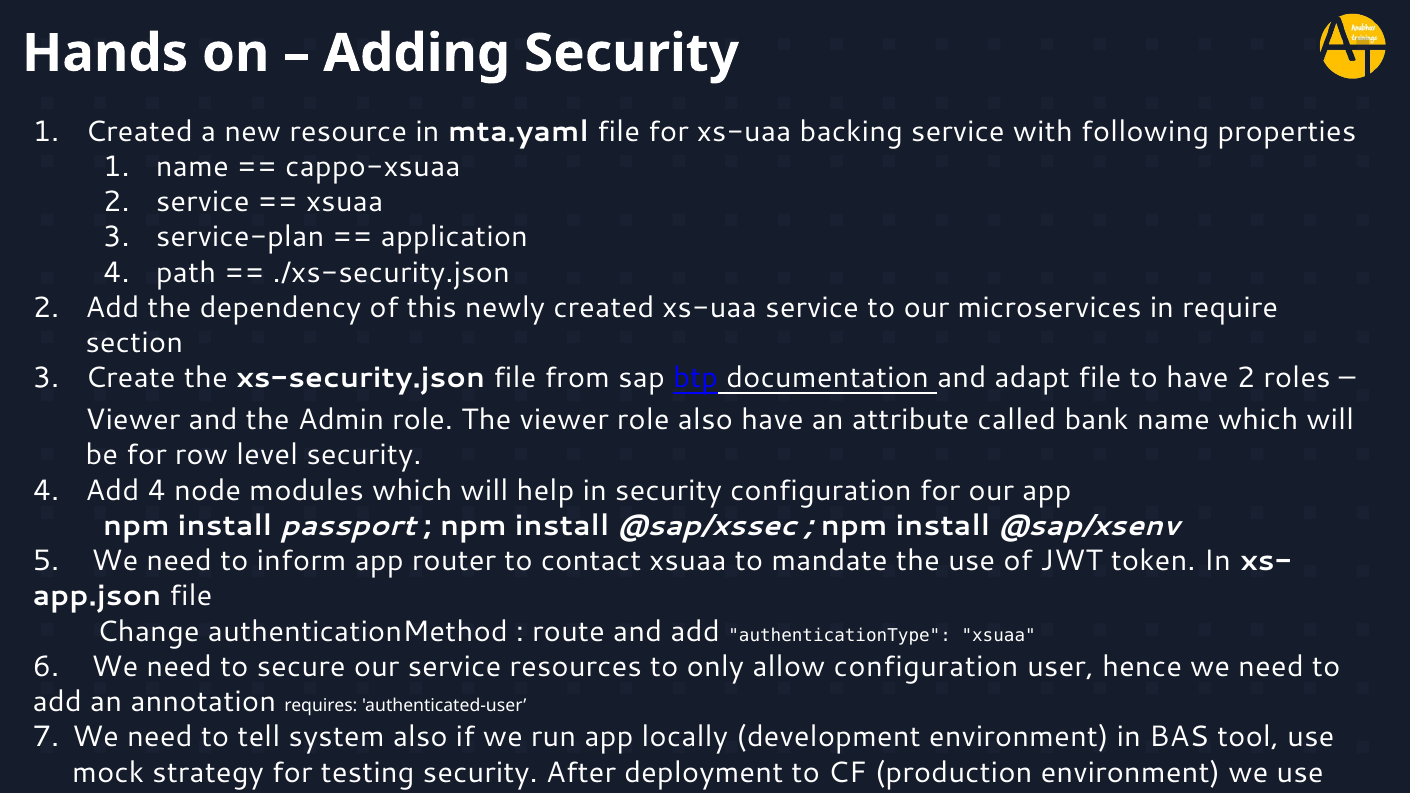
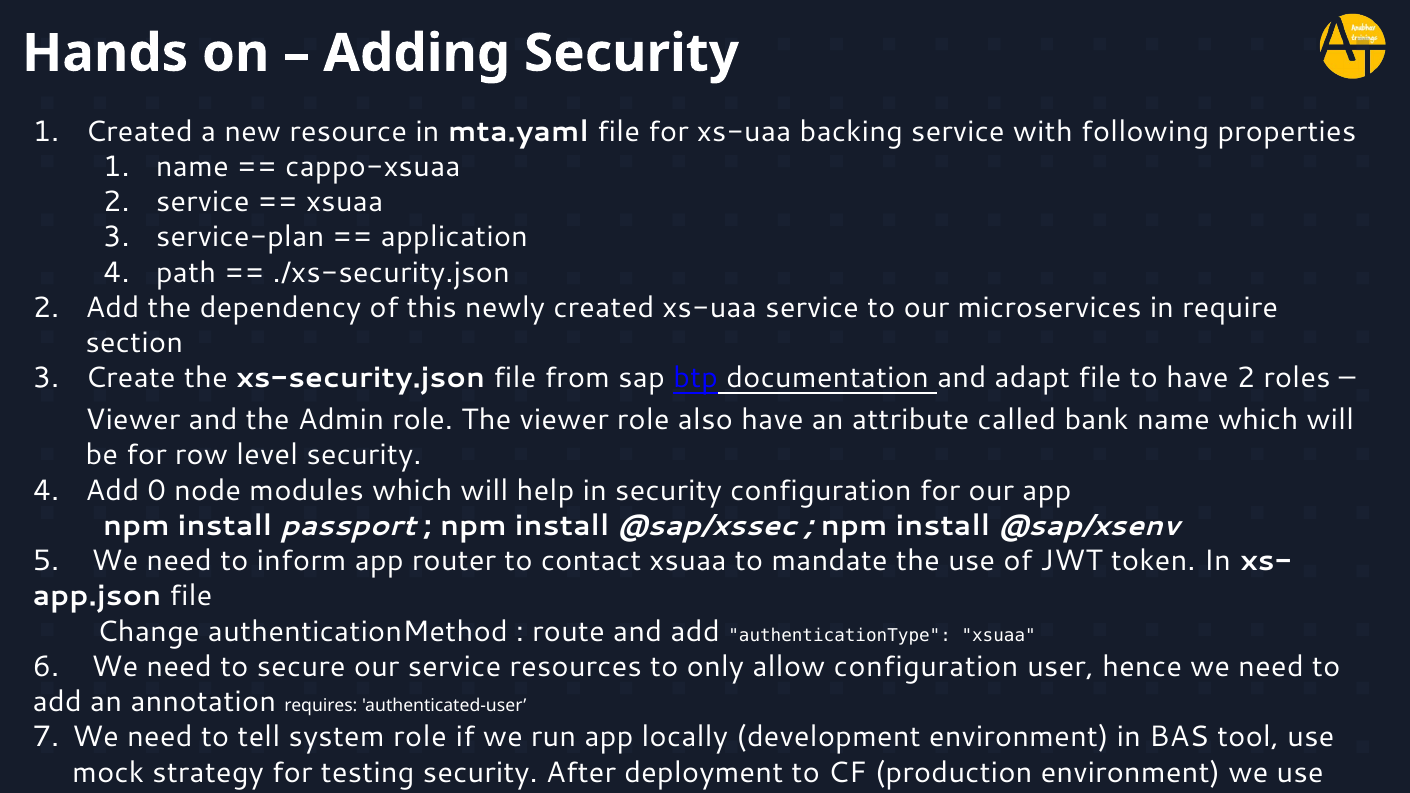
Add 4: 4 -> 0 (157, 491)
system also: also -> role (420, 738)
